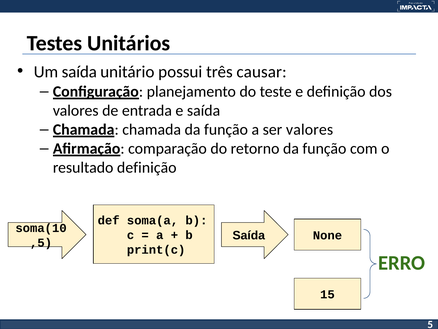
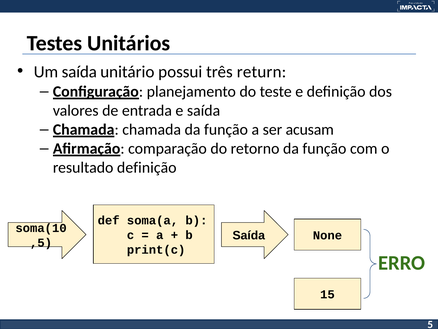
causar: causar -> return (262, 72)
ser valores: valores -> acusam (310, 130)
